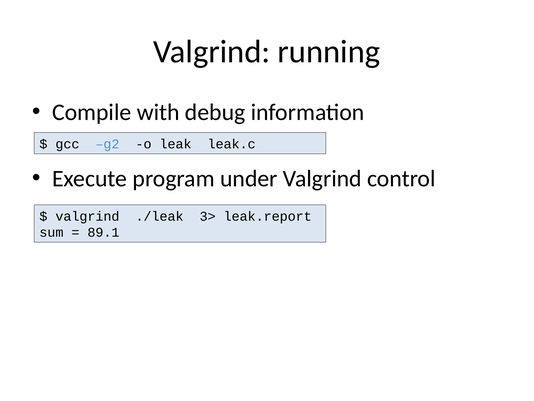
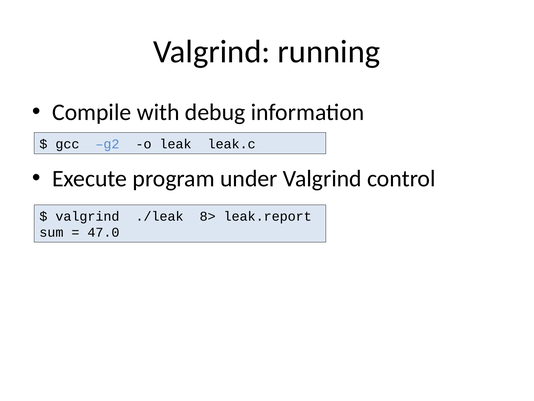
3>: 3> -> 8> (208, 216)
89.1: 89.1 -> 47.0 (103, 232)
